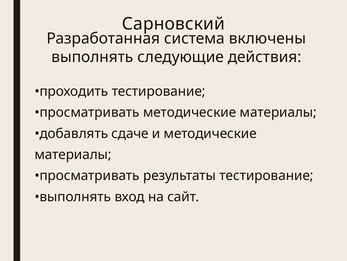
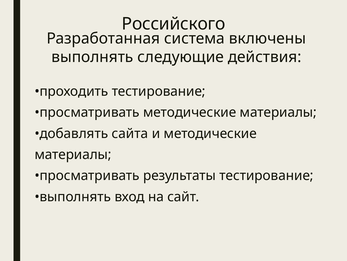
Сарновский: Сарновский -> Российского (174, 24)
сдаче: сдаче -> сайта (130, 133)
